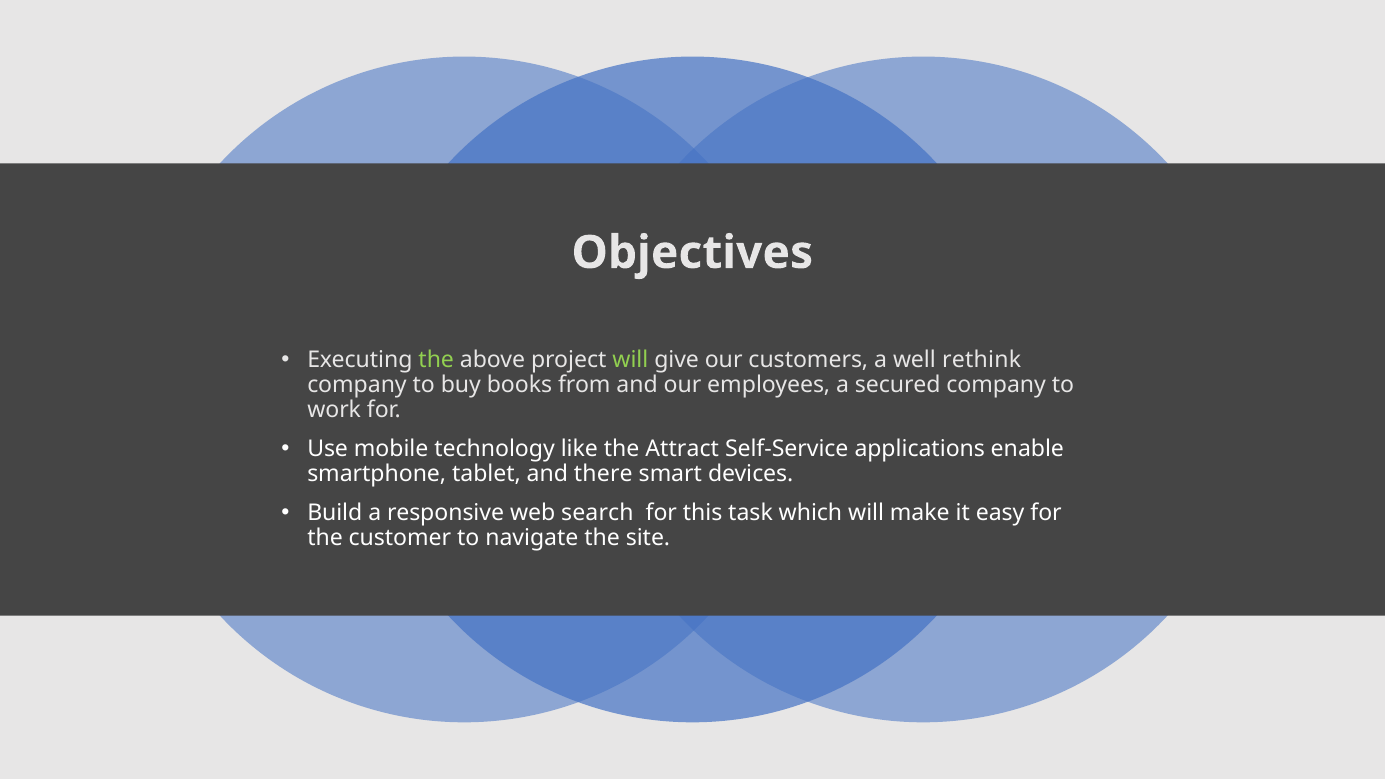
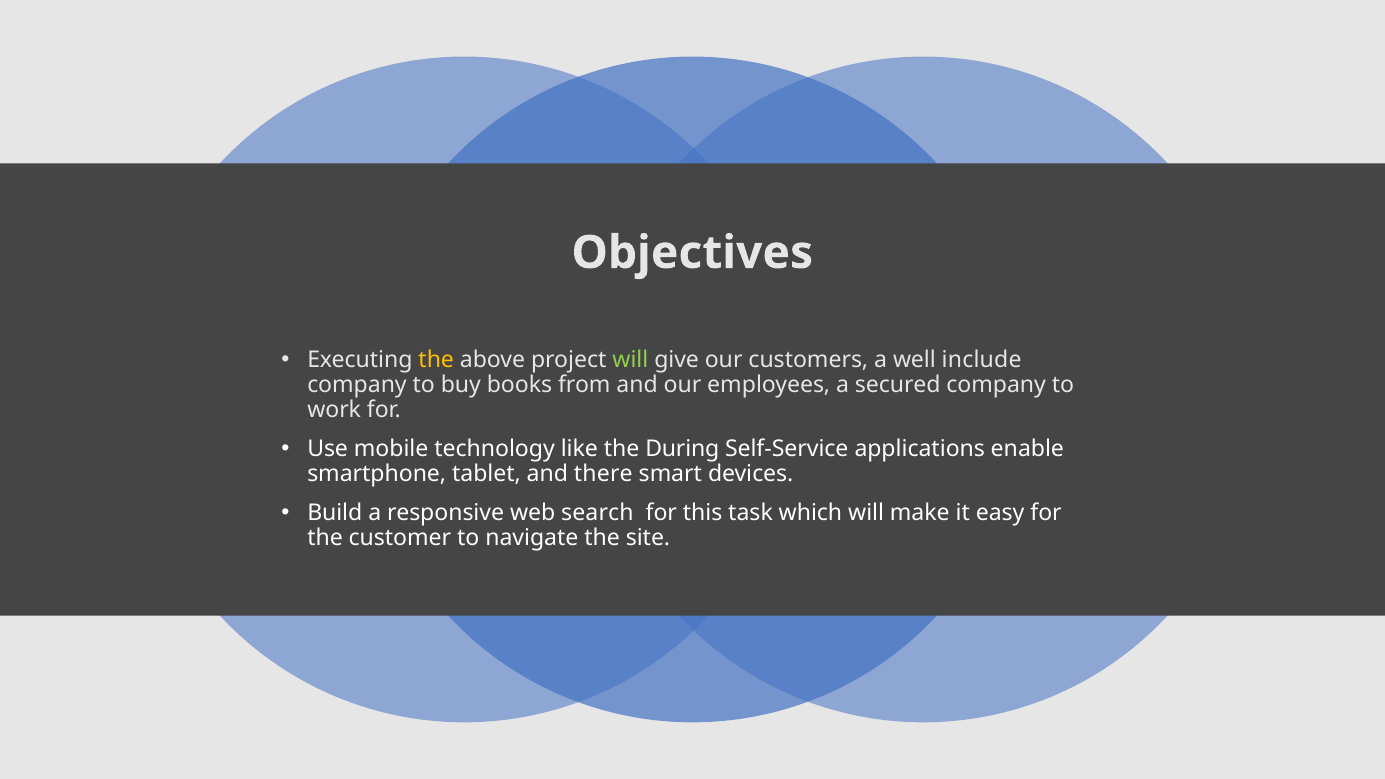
the colour: light green -> yellow (436, 360)
rethink: rethink -> include (982, 360)
Attract: Attract -> During (682, 449)
